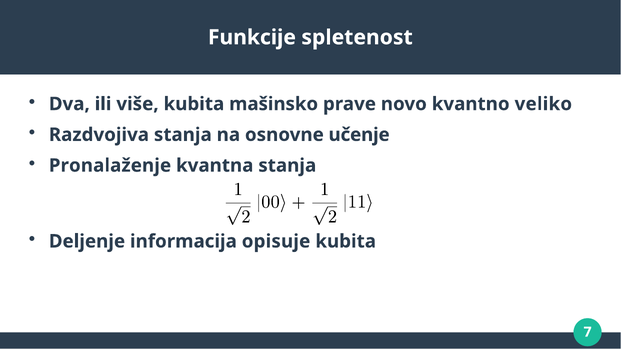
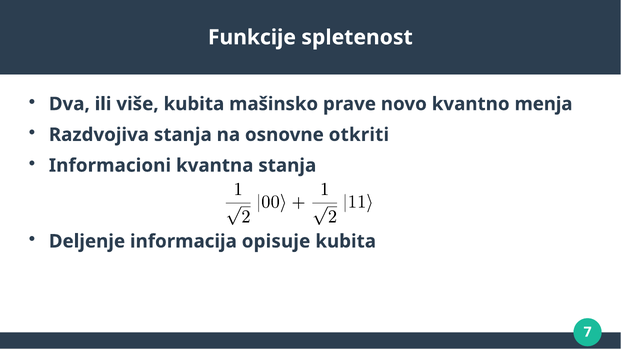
veliko: veliko -> menja (544, 104)
učenje: učenje -> otkriti (359, 135)
Pronalaženje: Pronalaženje -> Informacioni (110, 166)
